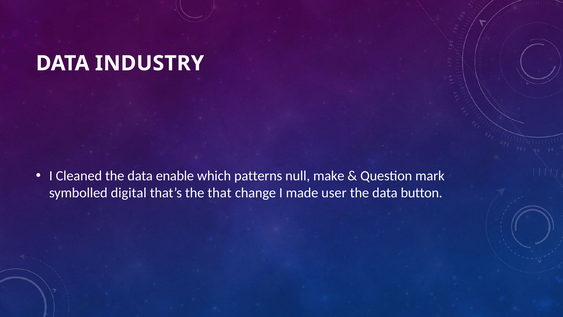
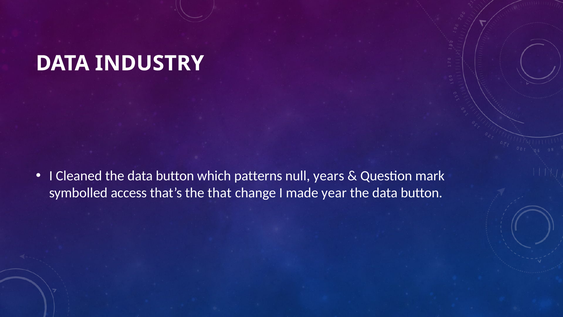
Cleaned the data enable: enable -> button (175, 176)
make: make -> years (329, 176)
digital: digital -> access (129, 193)
user: user -> year (334, 193)
